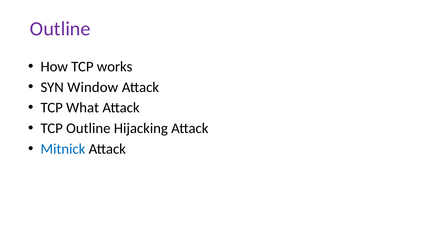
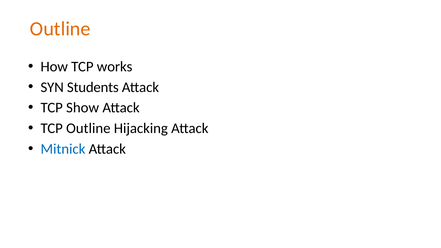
Outline colour: purple -> orange (60, 29)
Window: Window -> Students (93, 87)
What: What -> Show (83, 108)
